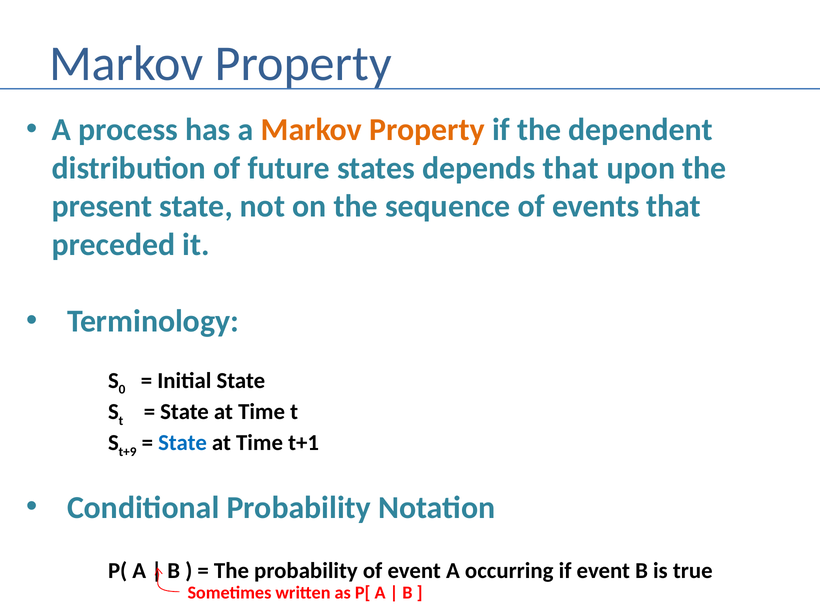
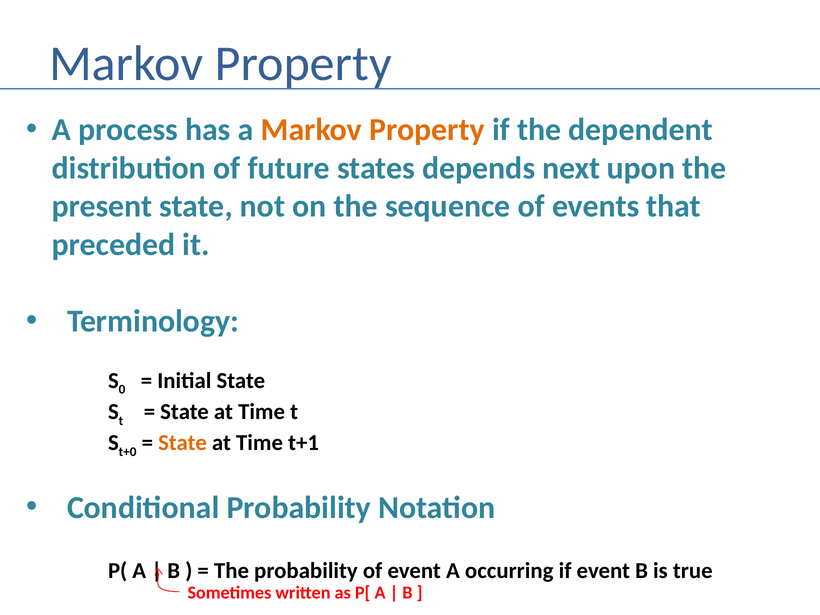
depends that: that -> next (571, 168)
t+9: t+9 -> t+0 (128, 452)
State colour: blue -> orange (183, 443)
